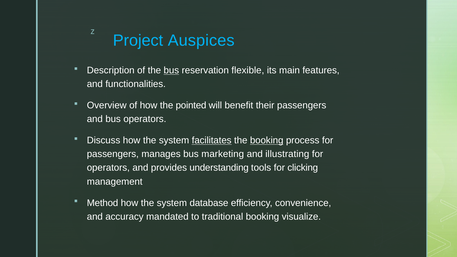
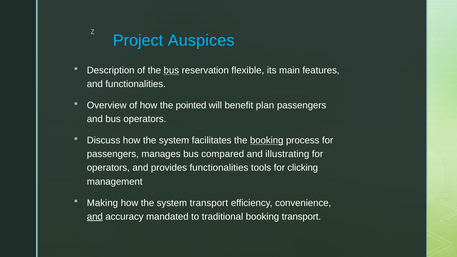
their: their -> plan (265, 105)
facilitates underline: present -> none (212, 140)
marketing: marketing -> compared (223, 154)
provides understanding: understanding -> functionalities (219, 168)
Method: Method -> Making (102, 203)
system database: database -> transport (209, 203)
and underline: none -> present (95, 217)
booking visualize: visualize -> transport (301, 217)
